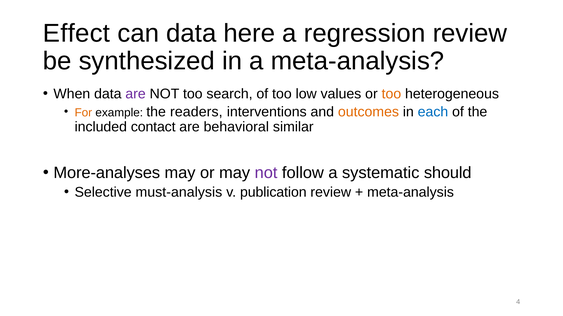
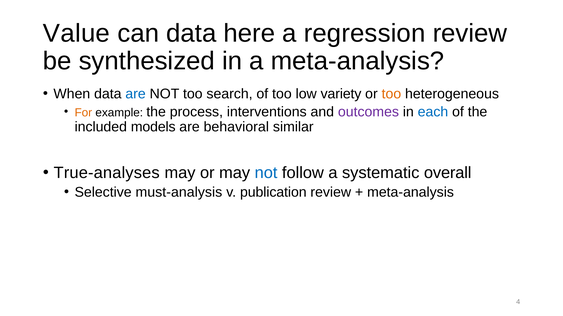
Effect: Effect -> Value (76, 33)
are colour: purple -> blue (136, 94)
values: values -> variety (341, 94)
readers: readers -> process (196, 112)
outcomes colour: orange -> purple (368, 112)
contact: contact -> models (153, 127)
More-analyses: More-analyses -> True-analyses (107, 173)
not colour: purple -> blue (266, 173)
should: should -> overall (448, 173)
